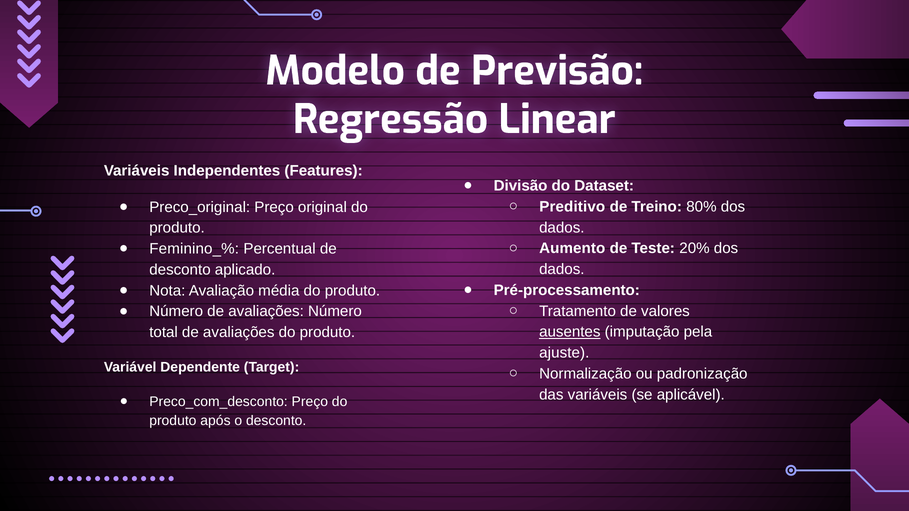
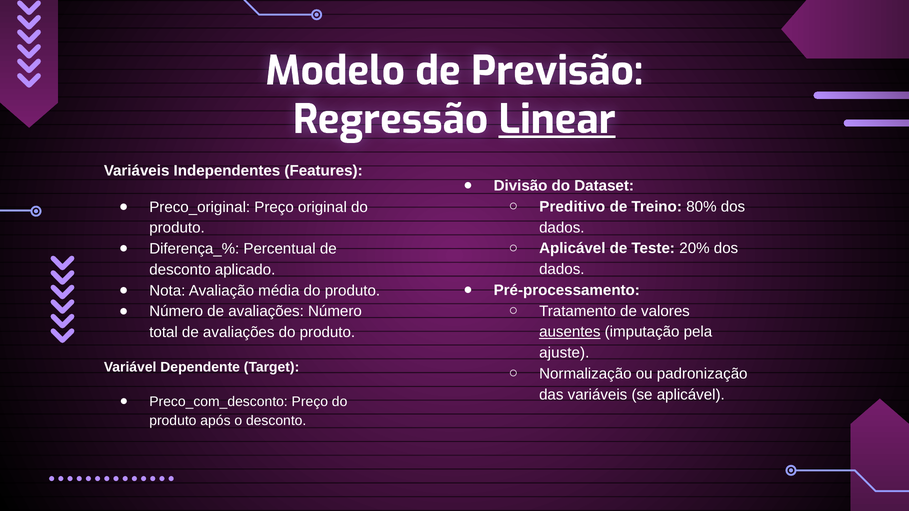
Linear underline: none -> present (557, 120)
Aumento: Aumento -> Aplicável (572, 249)
Feminino_%: Feminino_% -> Diferença_% (194, 249)
